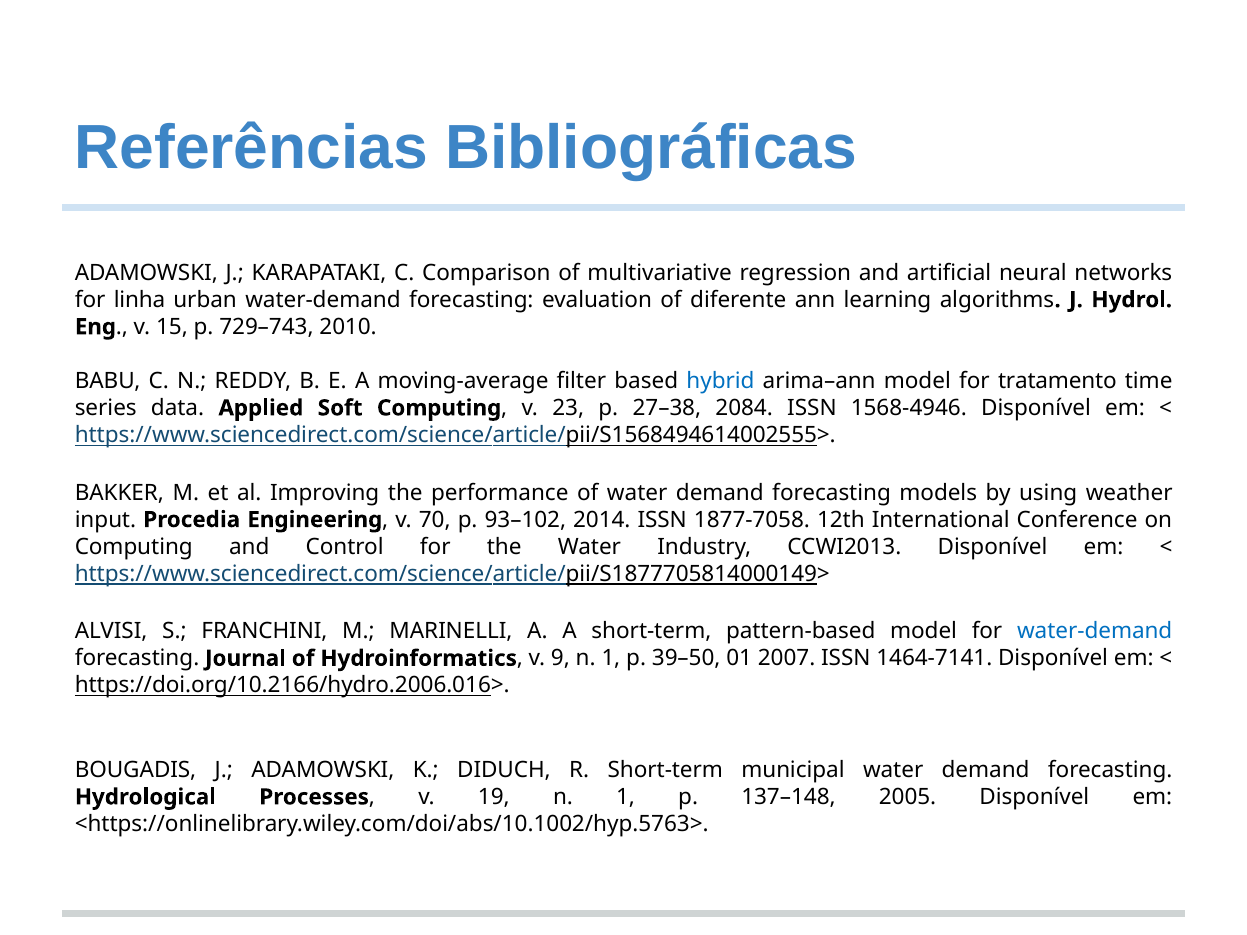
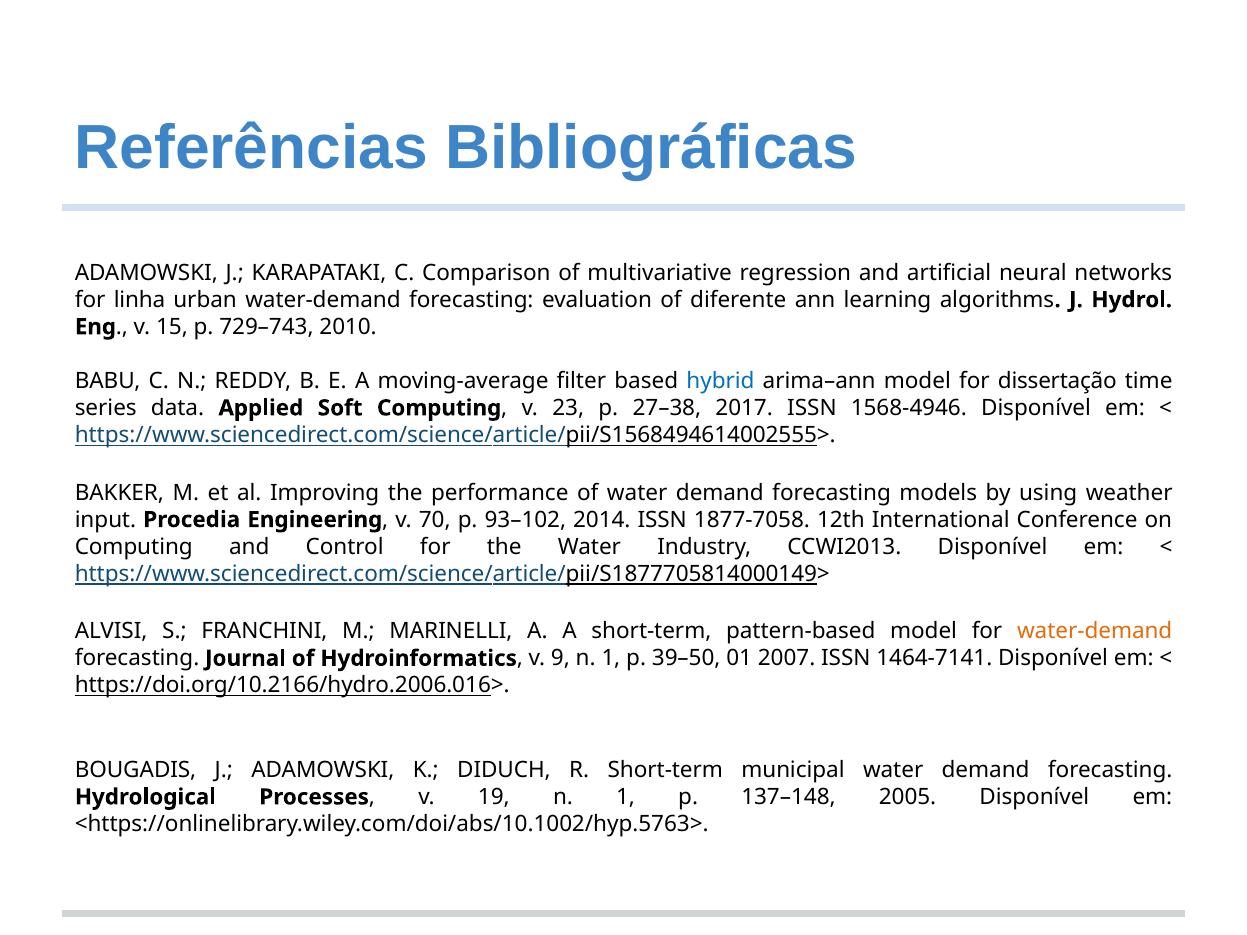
tratamento: tratamento -> dissertação (1057, 381)
2084: 2084 -> 2017 (744, 408)
water-demand colour: blue -> orange (1095, 631)
